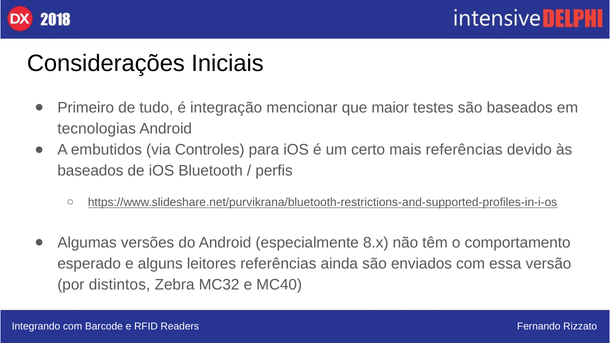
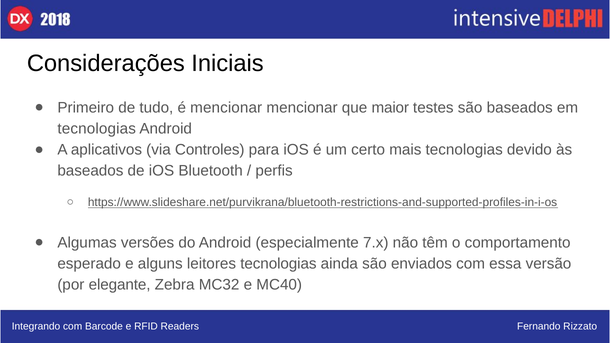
é integração: integração -> mencionar (226, 108)
embutidos: embutidos -> aplicativos (106, 150)
mais referências: referências -> tecnologias (464, 150)
8.x: 8.x -> 7.x (376, 243)
leitores referências: referências -> tecnologias (278, 264)
distintos: distintos -> elegante (120, 285)
